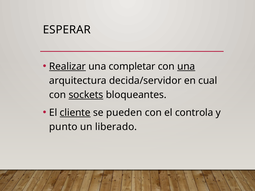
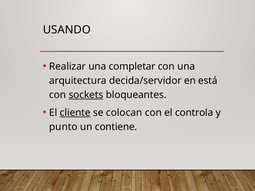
ESPERAR: ESPERAR -> USANDO (67, 30)
Realizar underline: present -> none (68, 66)
una underline: present -> none (186, 66)
cual: cual -> está (208, 81)
pueden: pueden -> colocan (124, 113)
liberado: liberado -> contiene (116, 127)
